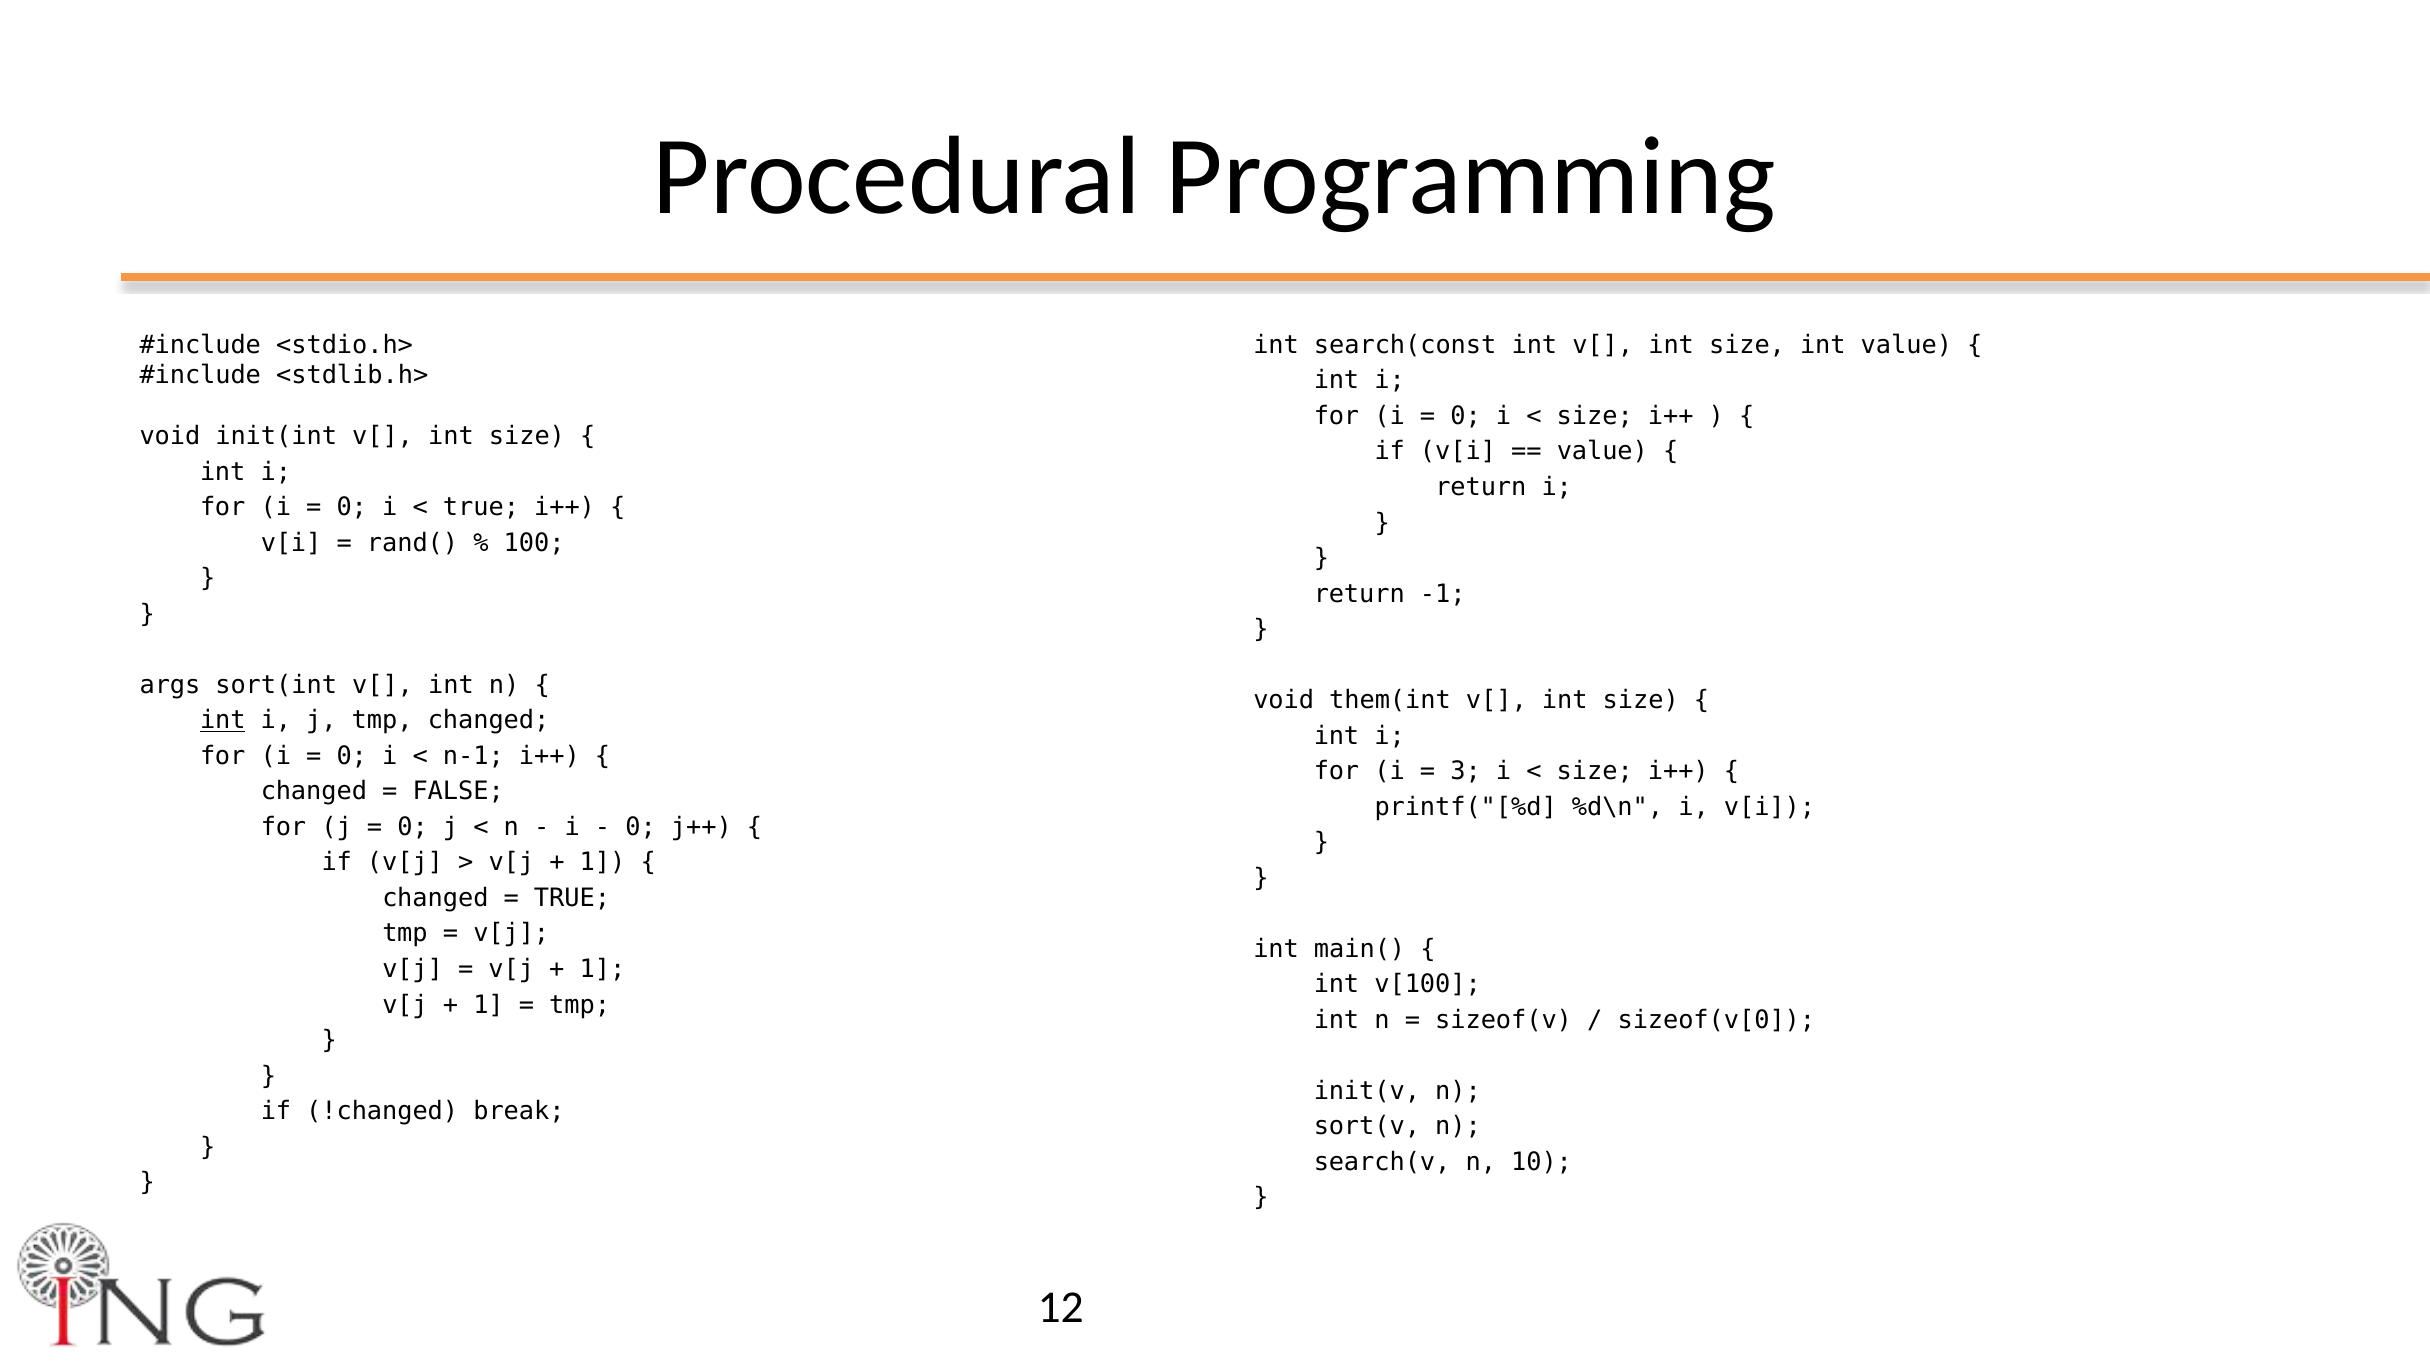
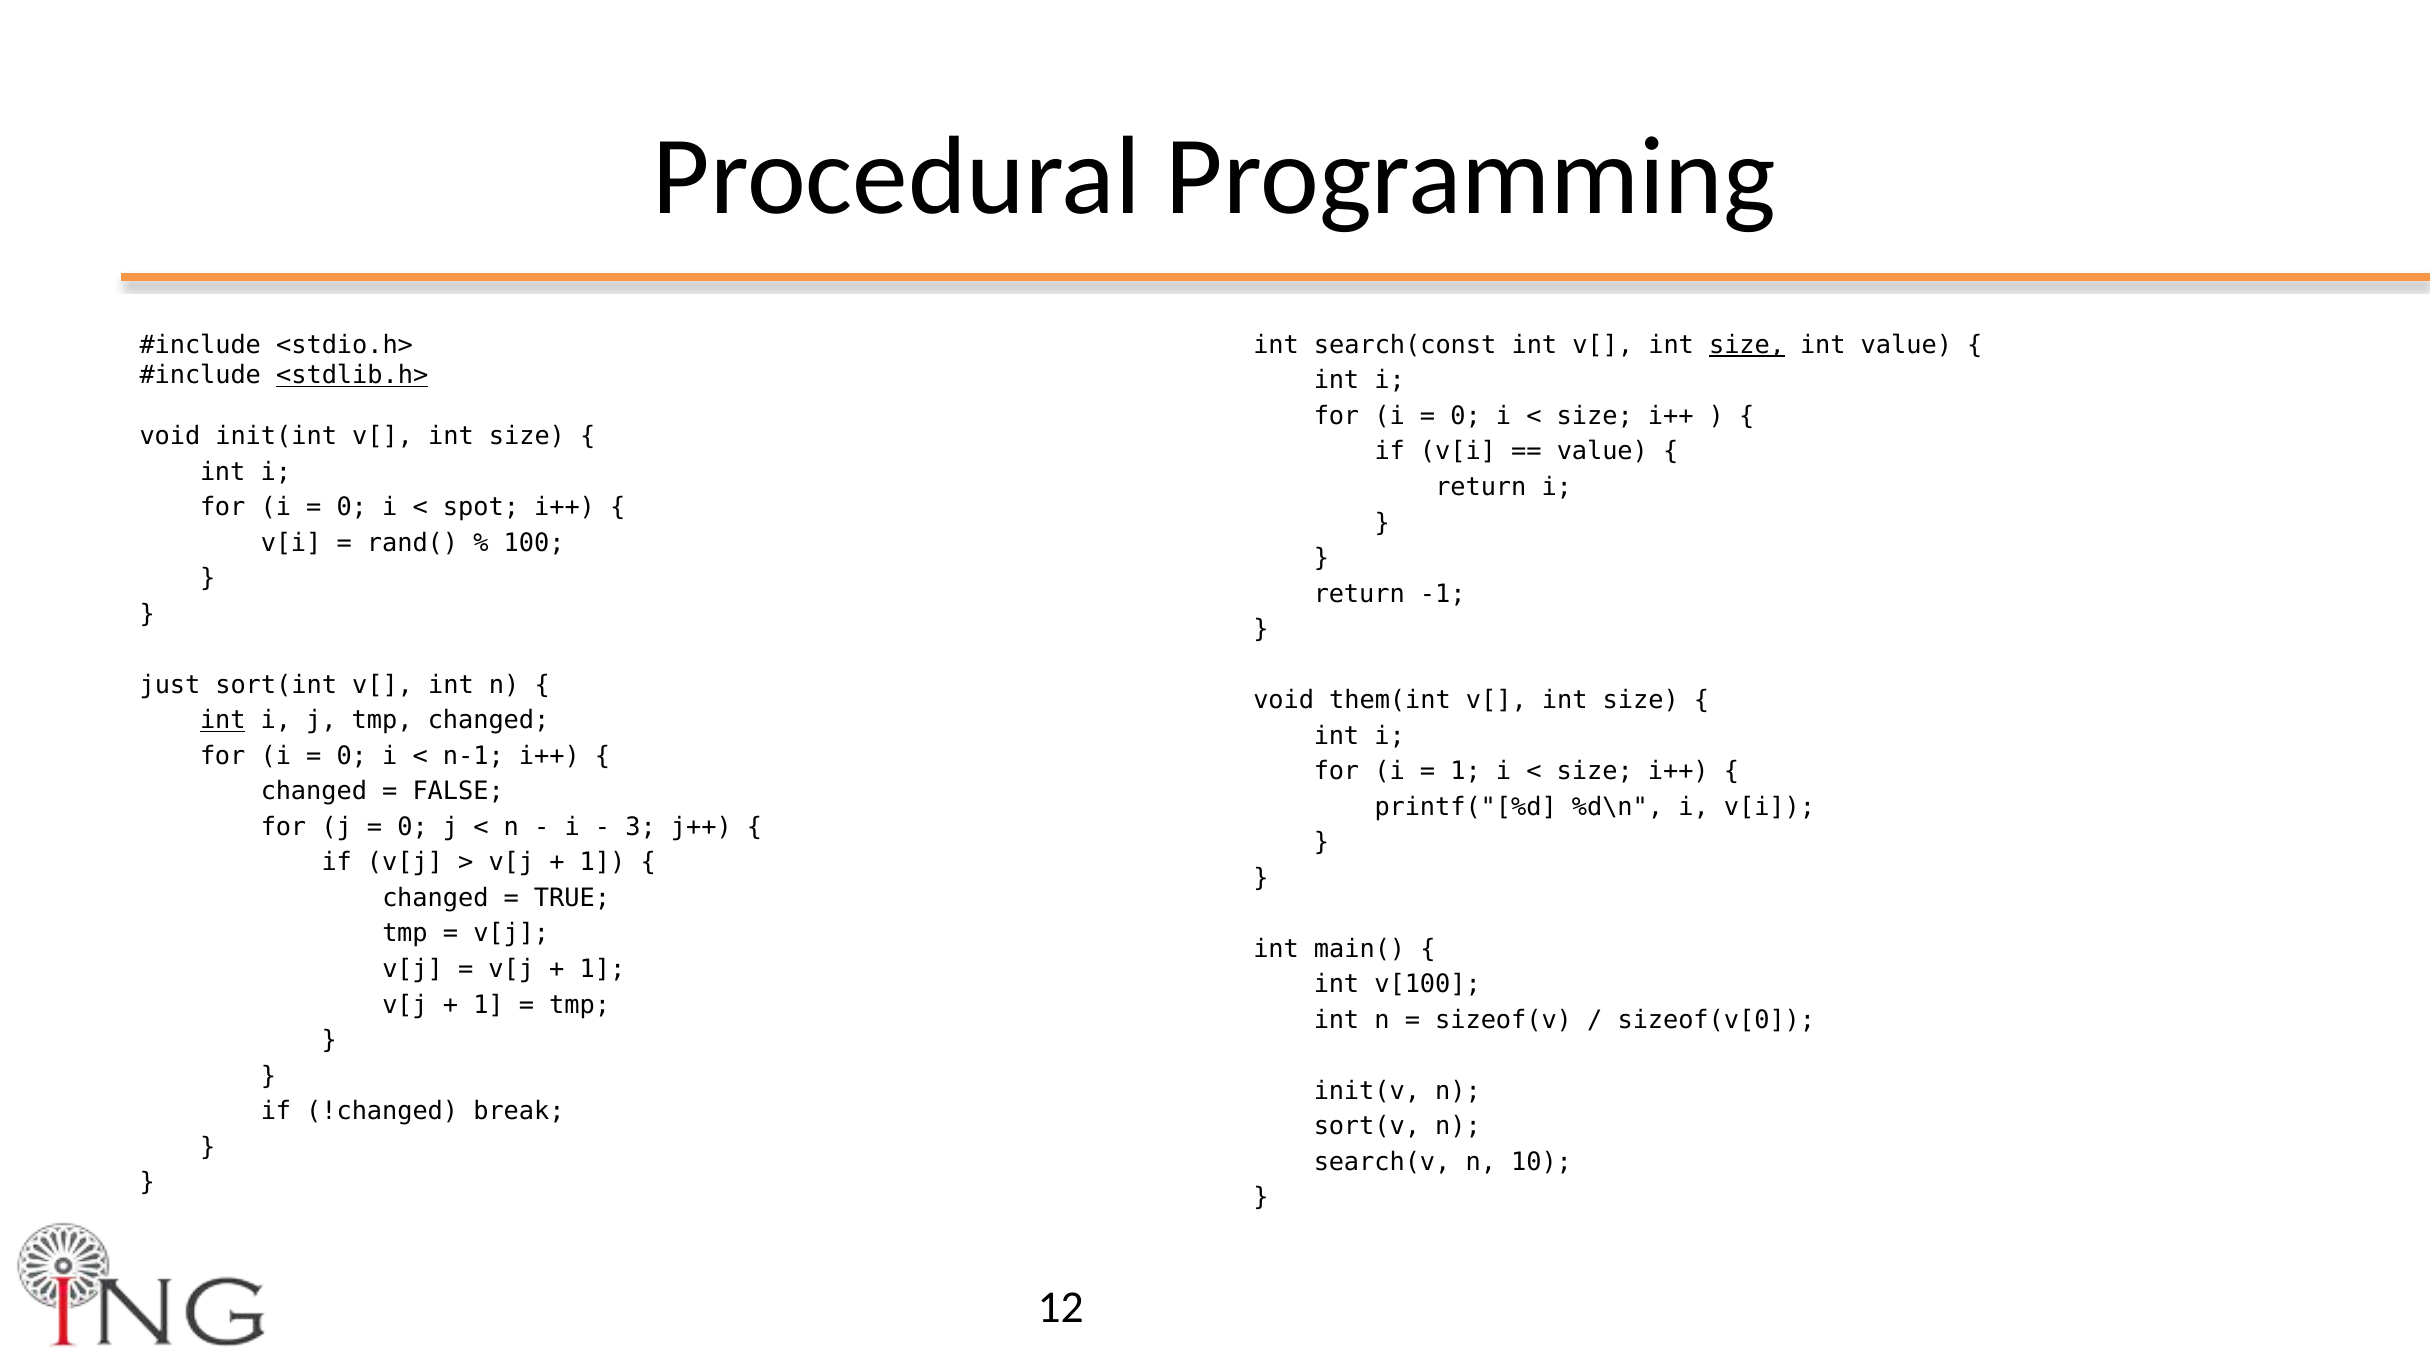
size underline: none -> present (1747, 345)
<stdlib.h> underline: none -> present (352, 375)
true: true -> spot (481, 507)
args: args -> just (170, 685)
3: 3 -> 1 (1466, 771)
0: 0 -> 3 (641, 827)
